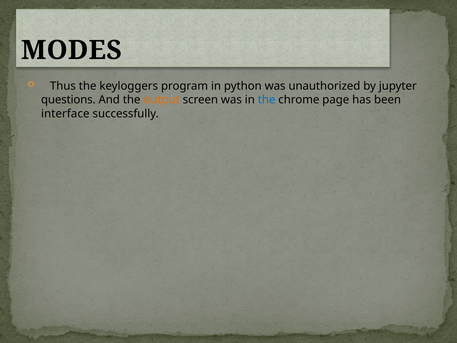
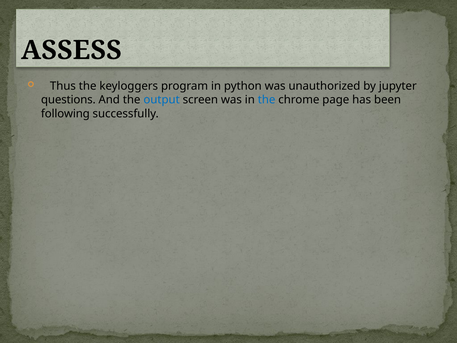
MODES: MODES -> ASSESS (71, 50)
output colour: orange -> blue (162, 100)
interface: interface -> following (65, 113)
